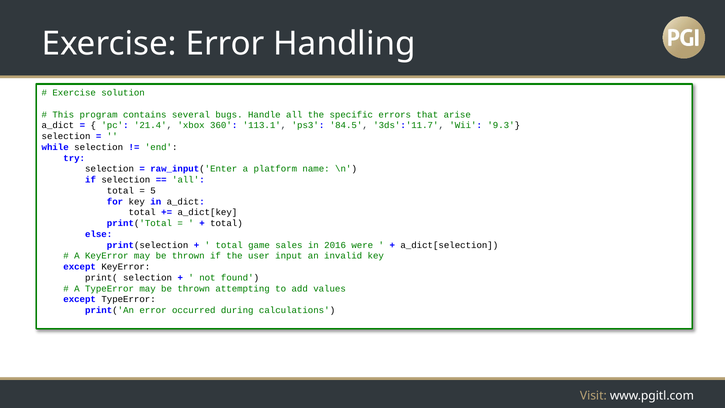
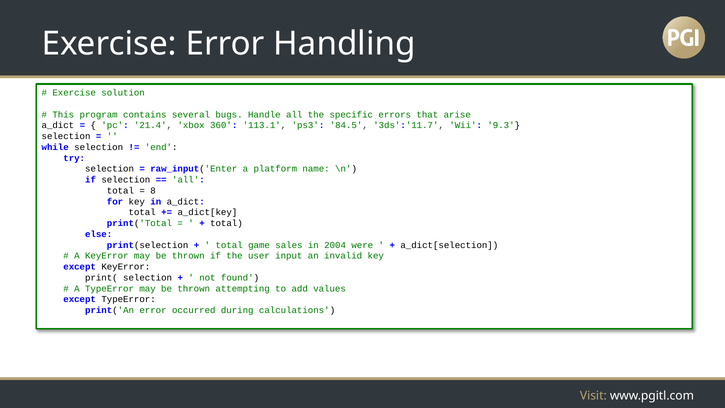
5: 5 -> 8 (153, 191)
2016: 2016 -> 2004 (335, 245)
